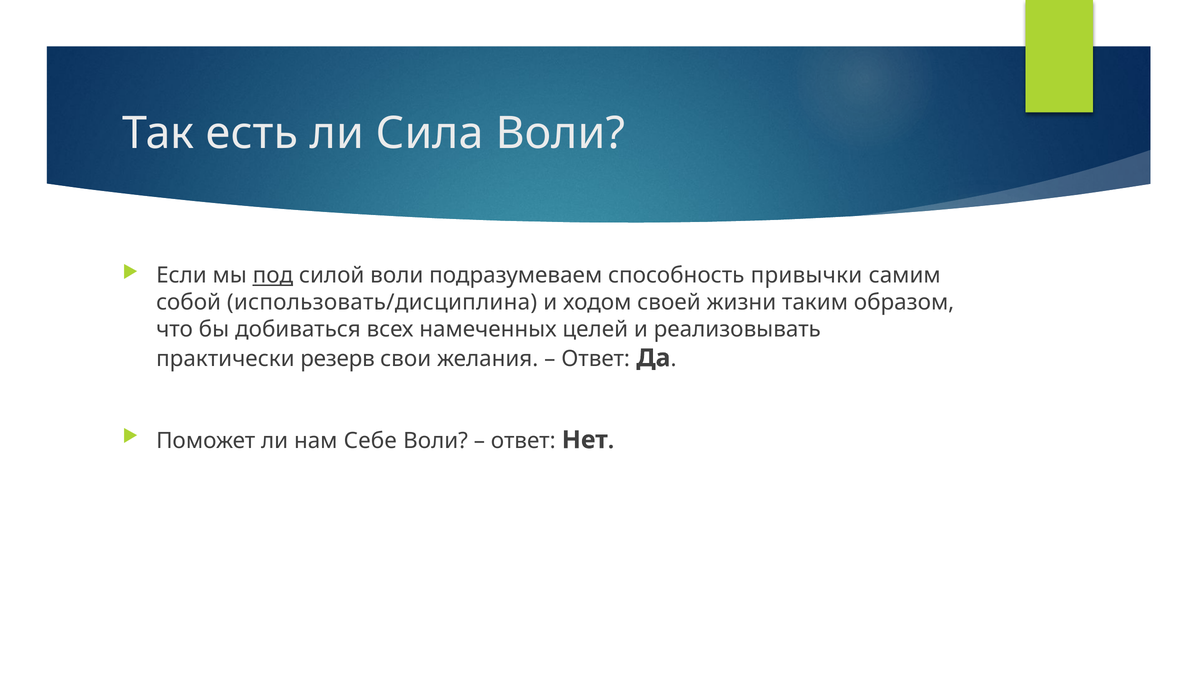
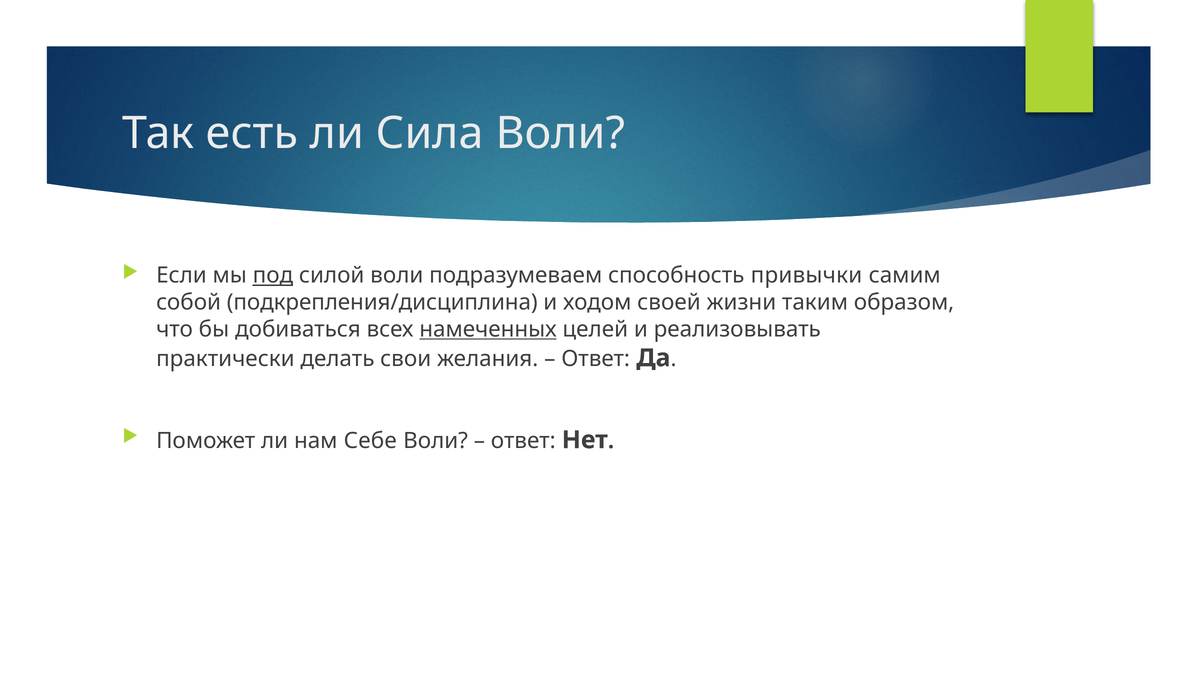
использовать/дисциплина: использовать/дисциплина -> подкрепления/дисциплина (382, 302)
намеченных underline: none -> present (488, 329)
резерв: резерв -> делать (337, 359)
